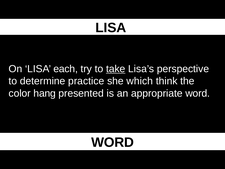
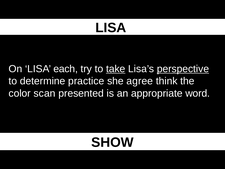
perspective underline: none -> present (183, 69)
which: which -> agree (140, 81)
hang: hang -> scan (45, 93)
WORD: WORD -> SHOW (112, 142)
